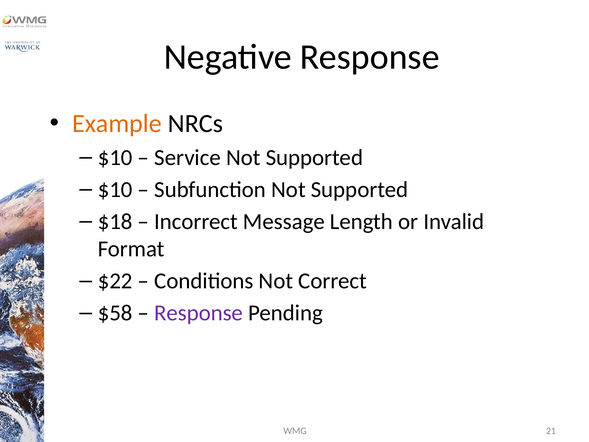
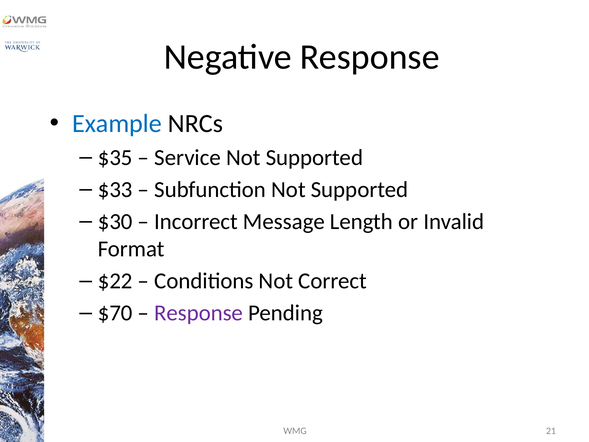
Example colour: orange -> blue (117, 124)
$10: $10 -> $35 (115, 157)
$10: $10 -> $33 (115, 189)
$18: $18 -> $30 (115, 221)
$58: $58 -> $70 (115, 313)
